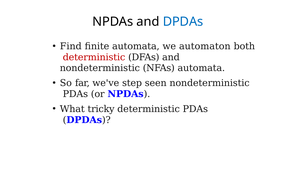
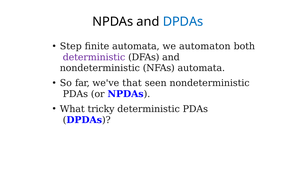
Find: Find -> Step (71, 46)
deterministic colour: red -> purple (94, 57)
step: step -> that (132, 83)
